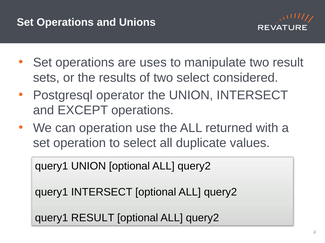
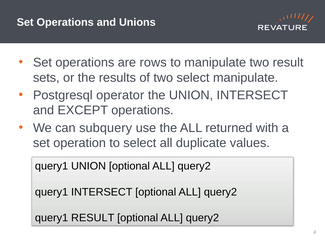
uses: uses -> rows (153, 63)
select considered: considered -> manipulate (246, 78)
can operation: operation -> subquery (106, 128)
